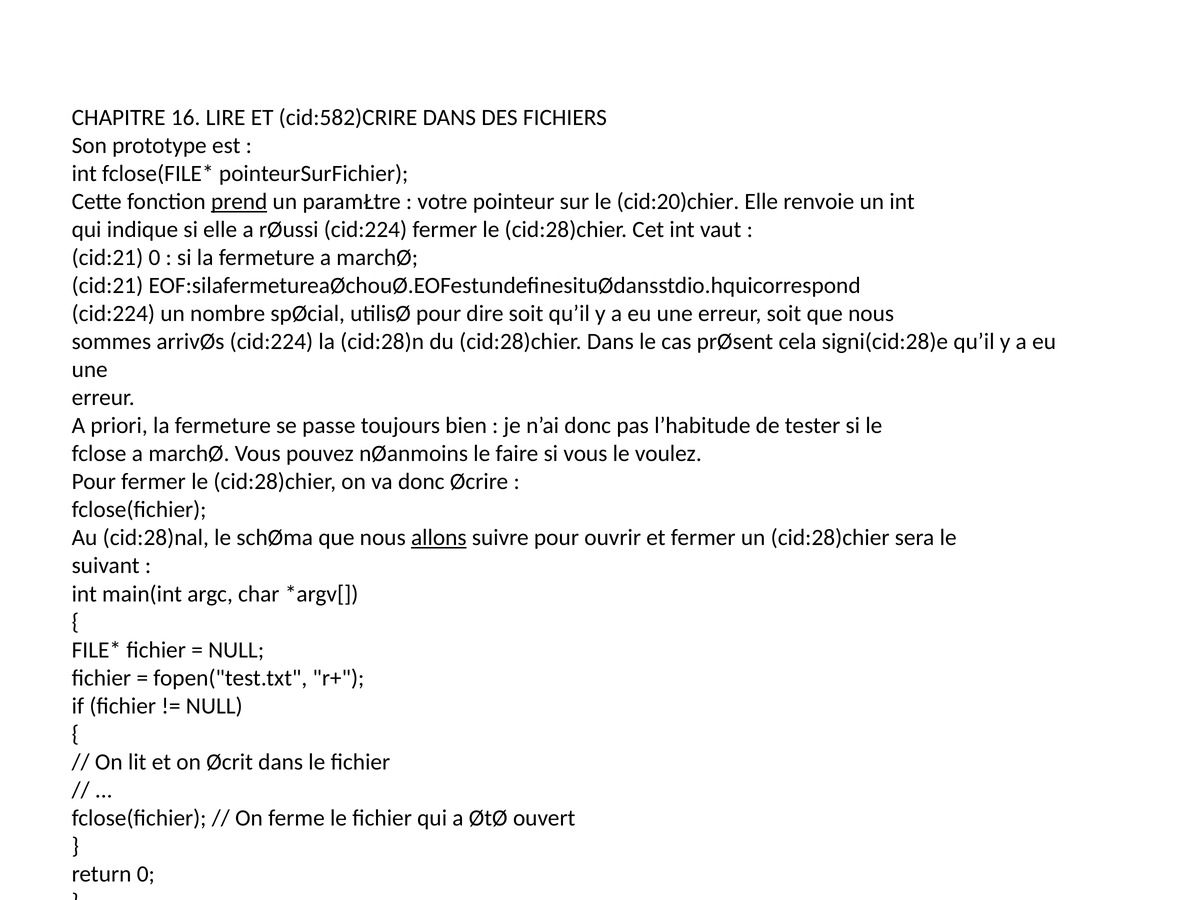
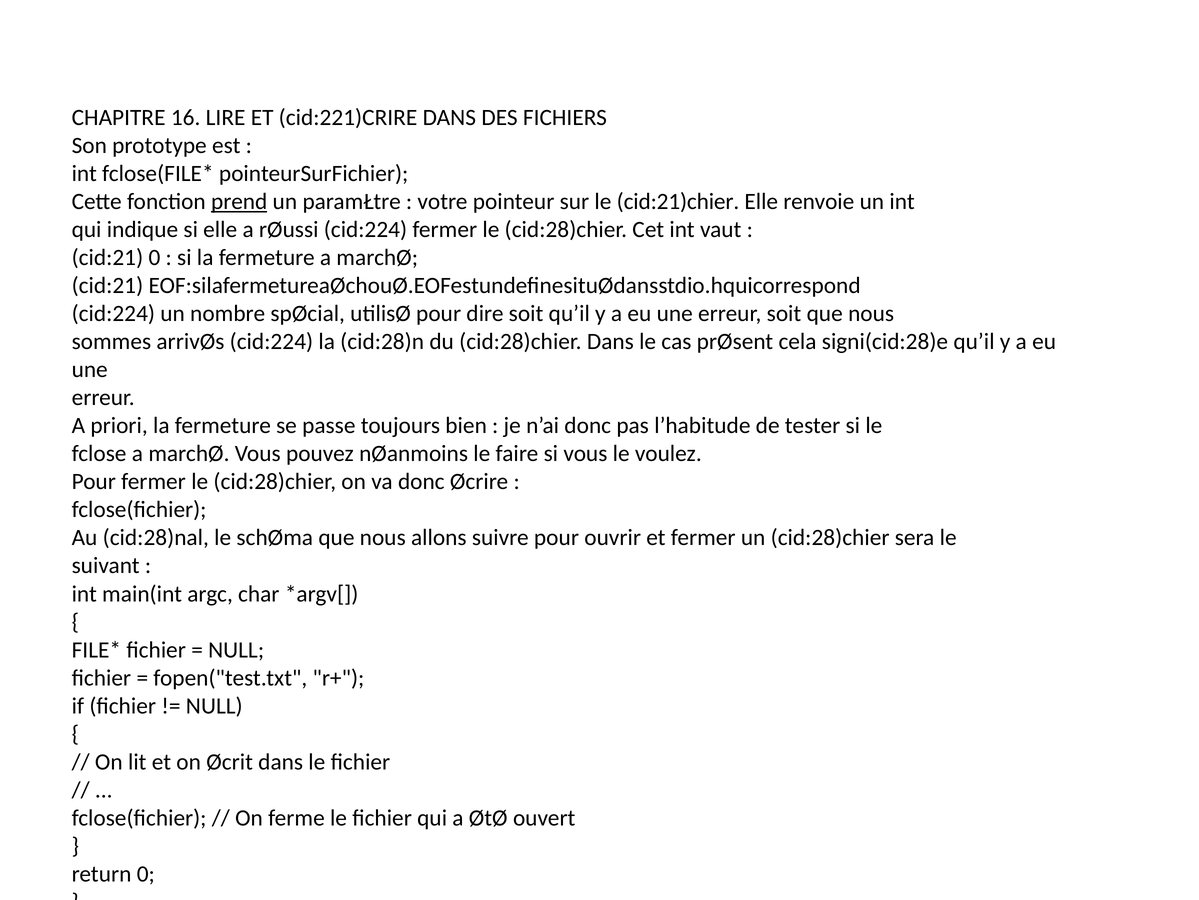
cid:582)CRIRE: cid:582)CRIRE -> cid:221)CRIRE (348, 117)
cid:20)chier: cid:20)chier -> cid:21)chier (678, 201)
allons underline: present -> none (439, 537)
